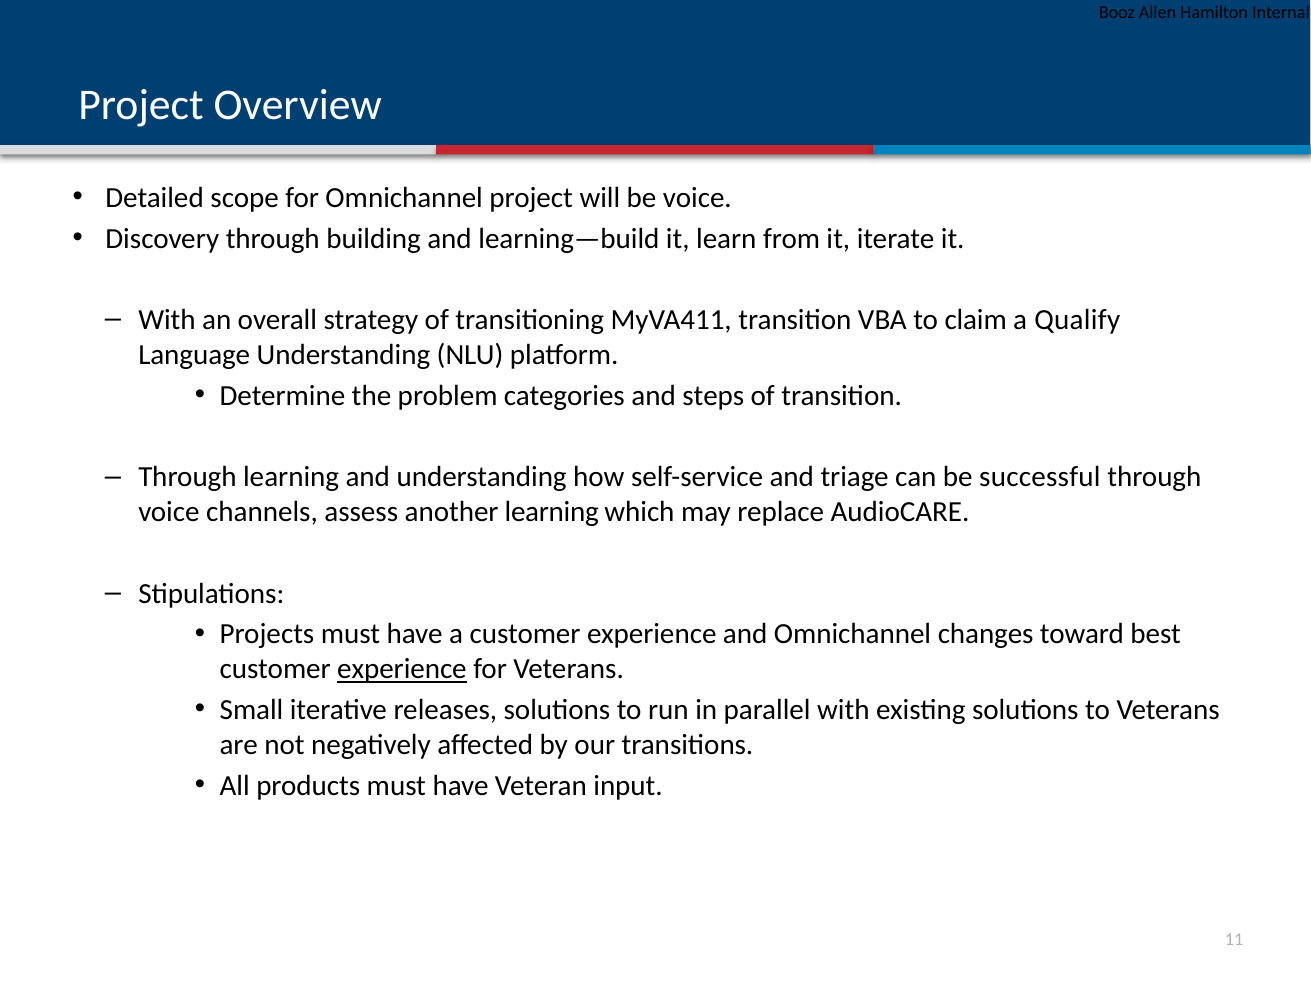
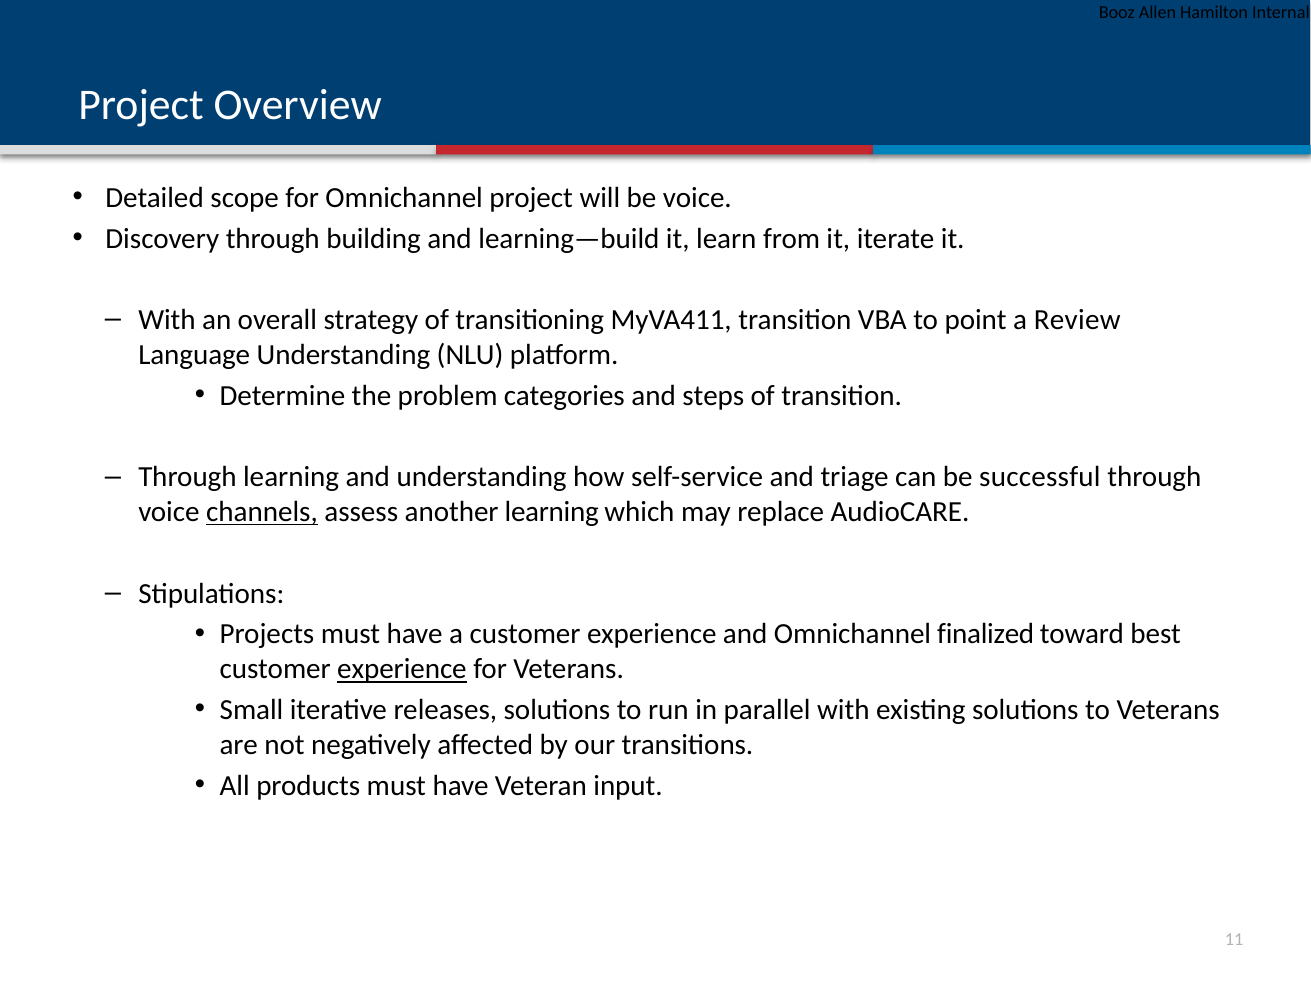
claim: claim -> point (976, 320)
Qualify: Qualify -> Review (1077, 320)
channels underline: none -> present (262, 512)
changes: changes -> finalized (986, 634)
